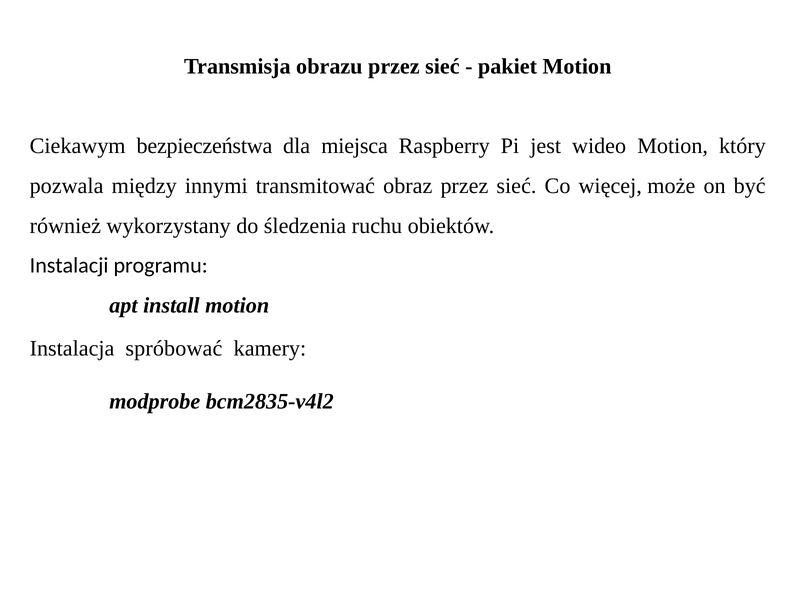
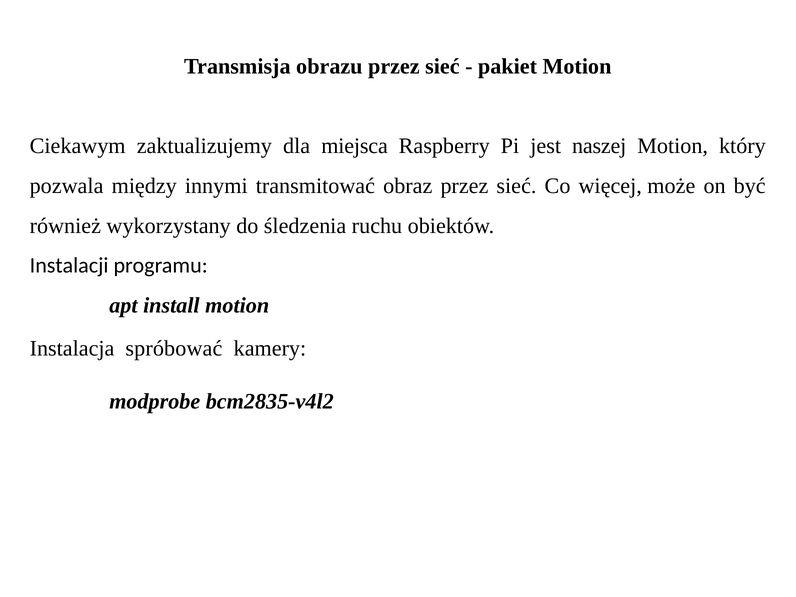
bezpieczeństwa: bezpieczeństwa -> zaktualizujemy (204, 146)
wideo: wideo -> naszej (599, 146)
